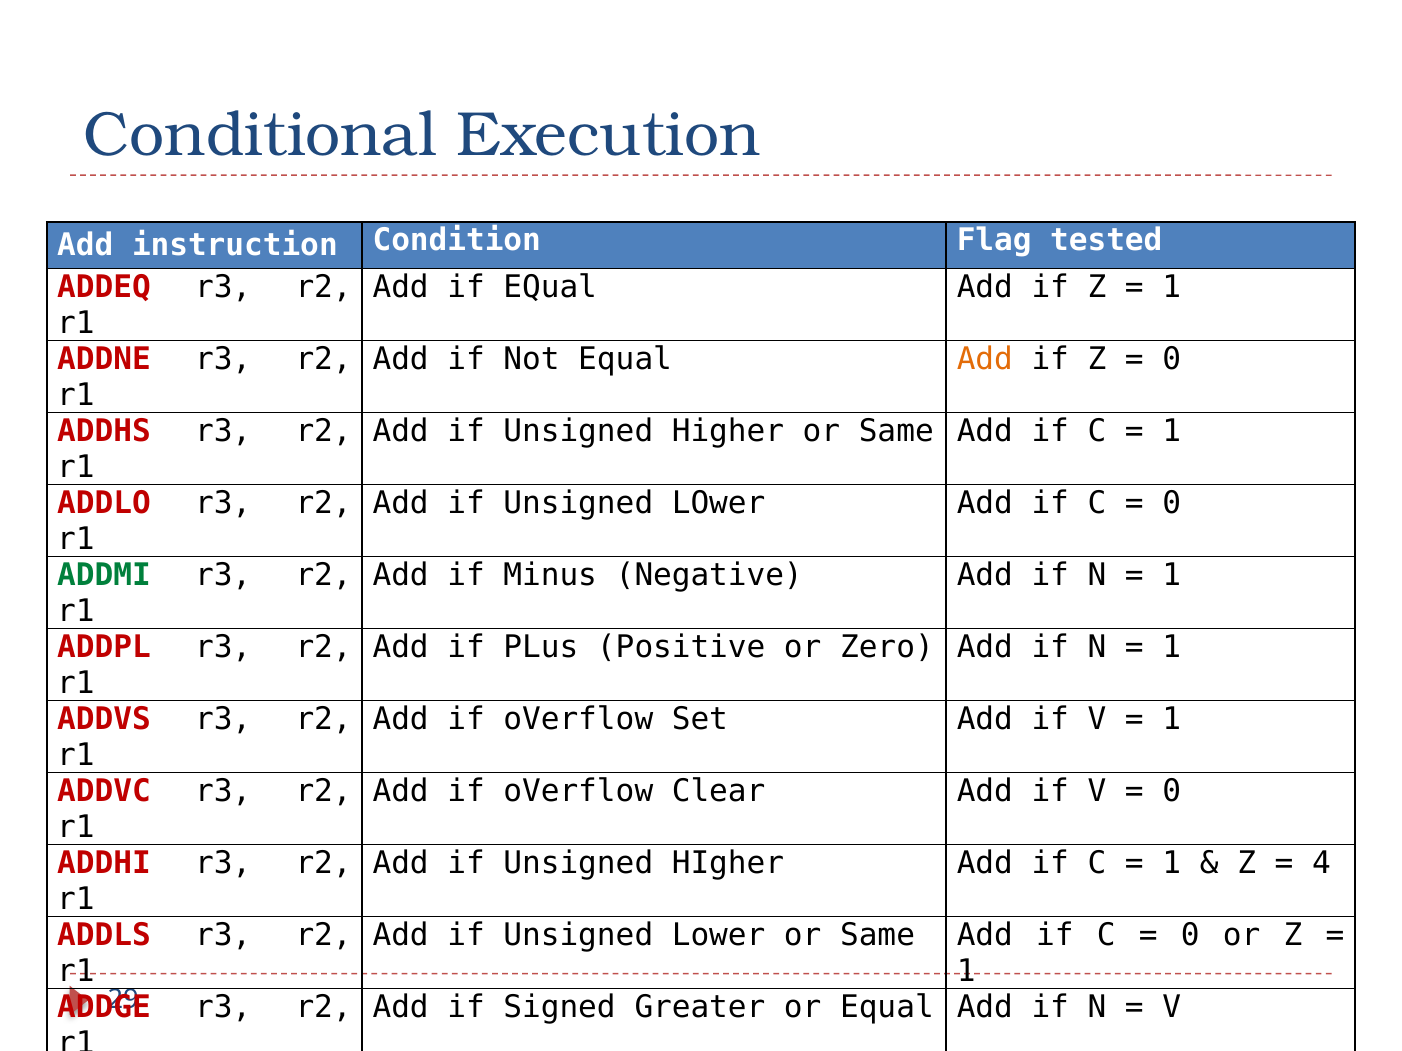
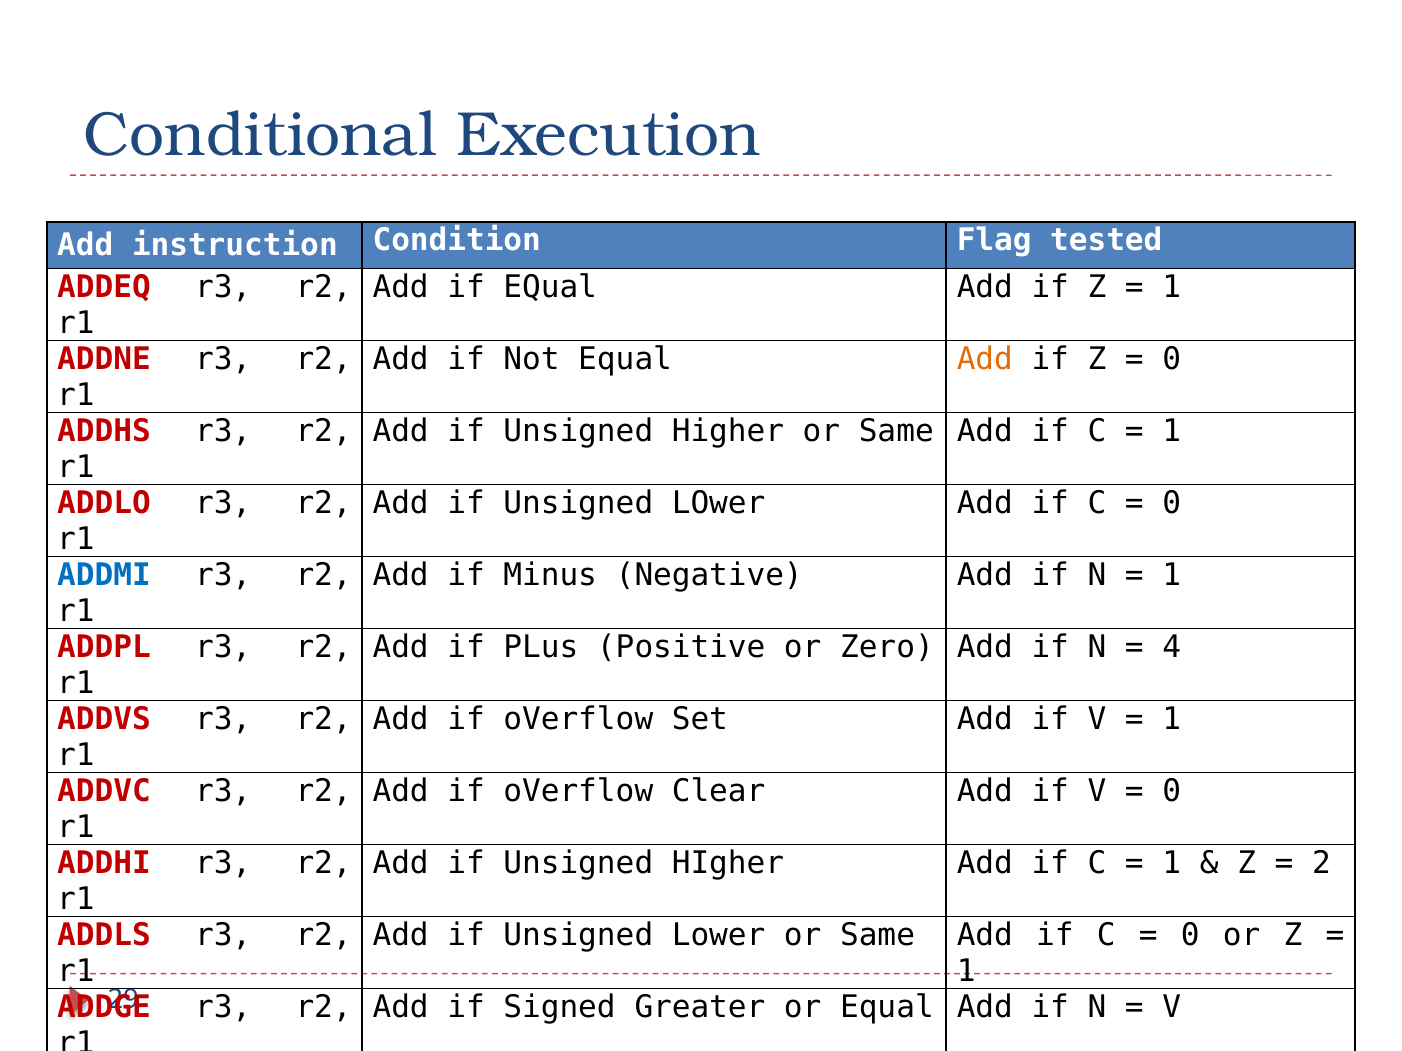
ADDMI colour: green -> blue (104, 575)
1: 1 -> 4 (1172, 647)
4: 4 -> 2 (1321, 863)
